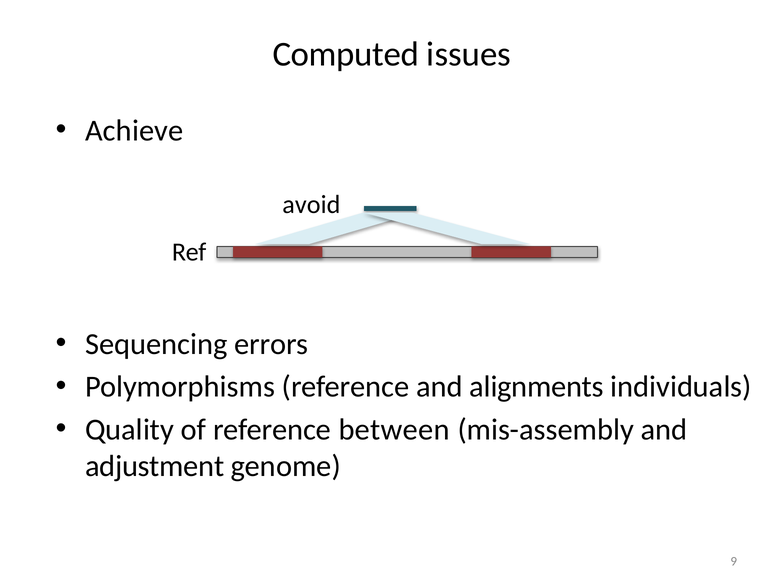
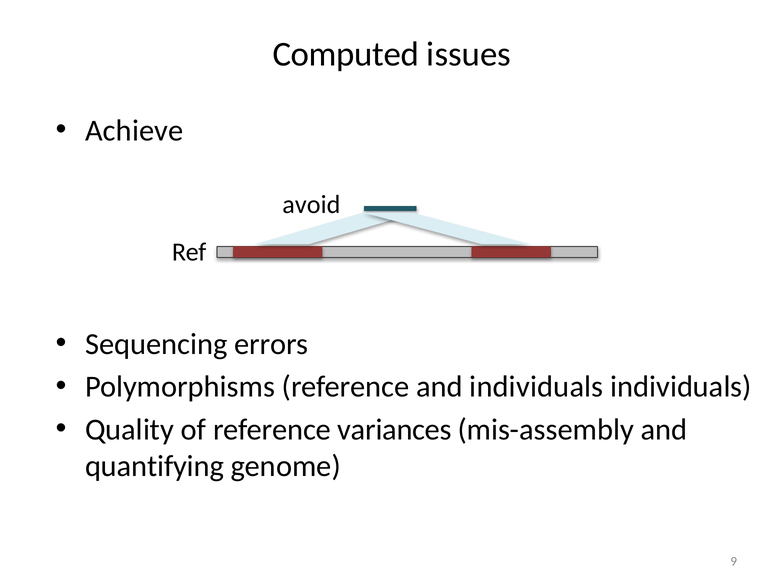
and alignments: alignments -> individuals (536, 387)
between: between -> variances (395, 430)
adjustment: adjustment -> quantifying (155, 466)
